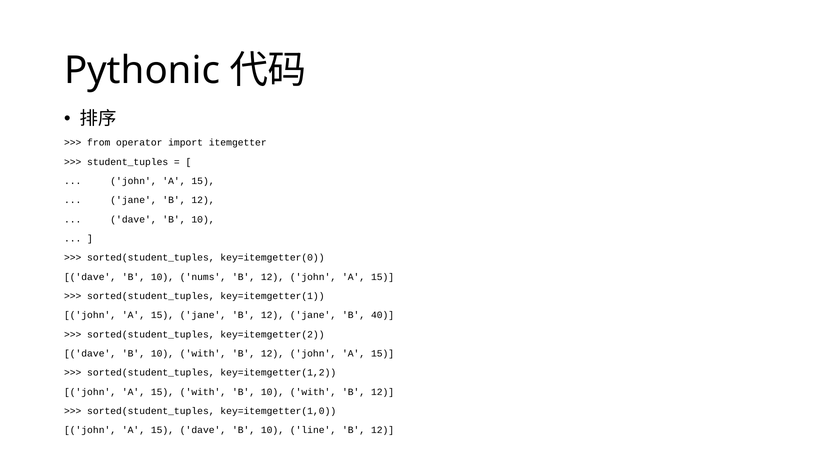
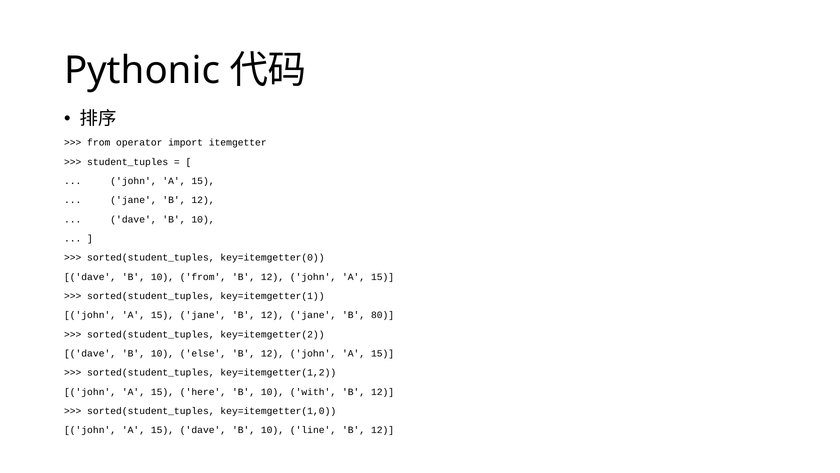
10 nums: nums -> from (203, 277)
40: 40 -> 80 (383, 315)
dave B 10 with: with -> else (203, 353)
15 with: with -> here (203, 391)
